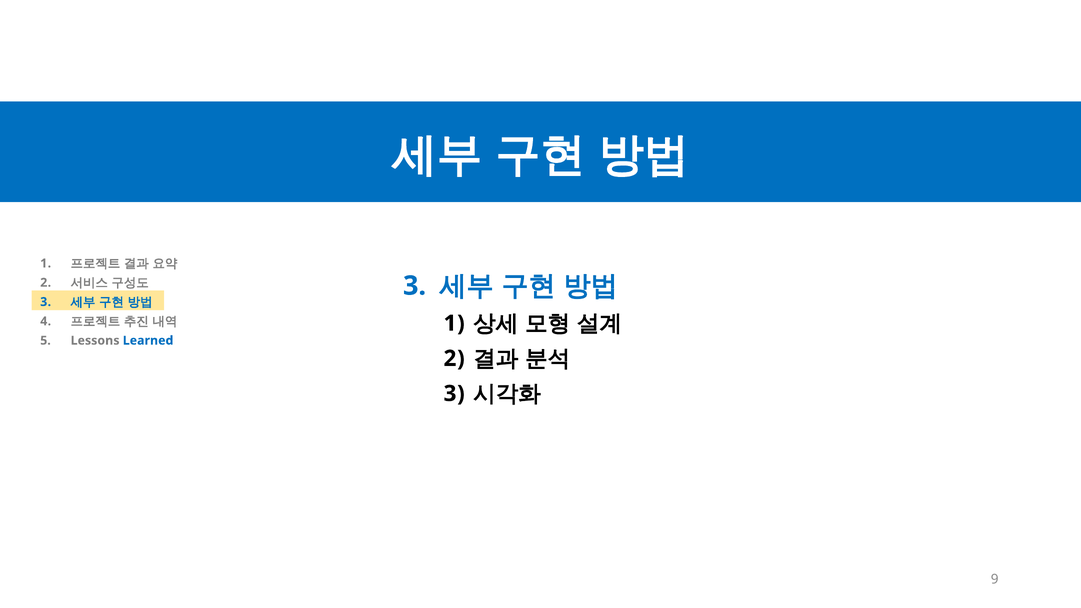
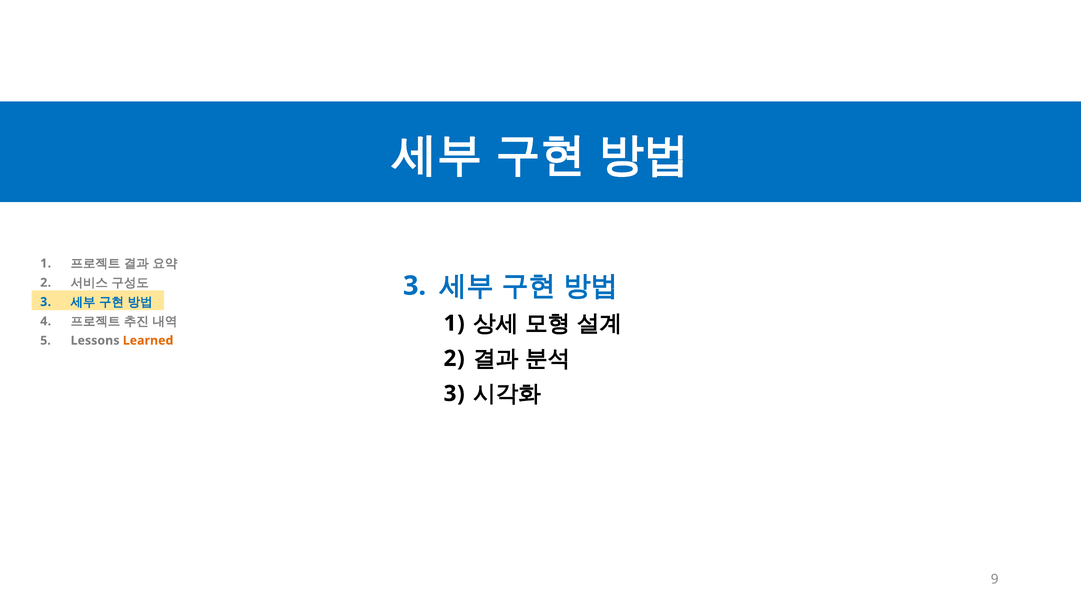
Learned colour: blue -> orange (148, 341)
